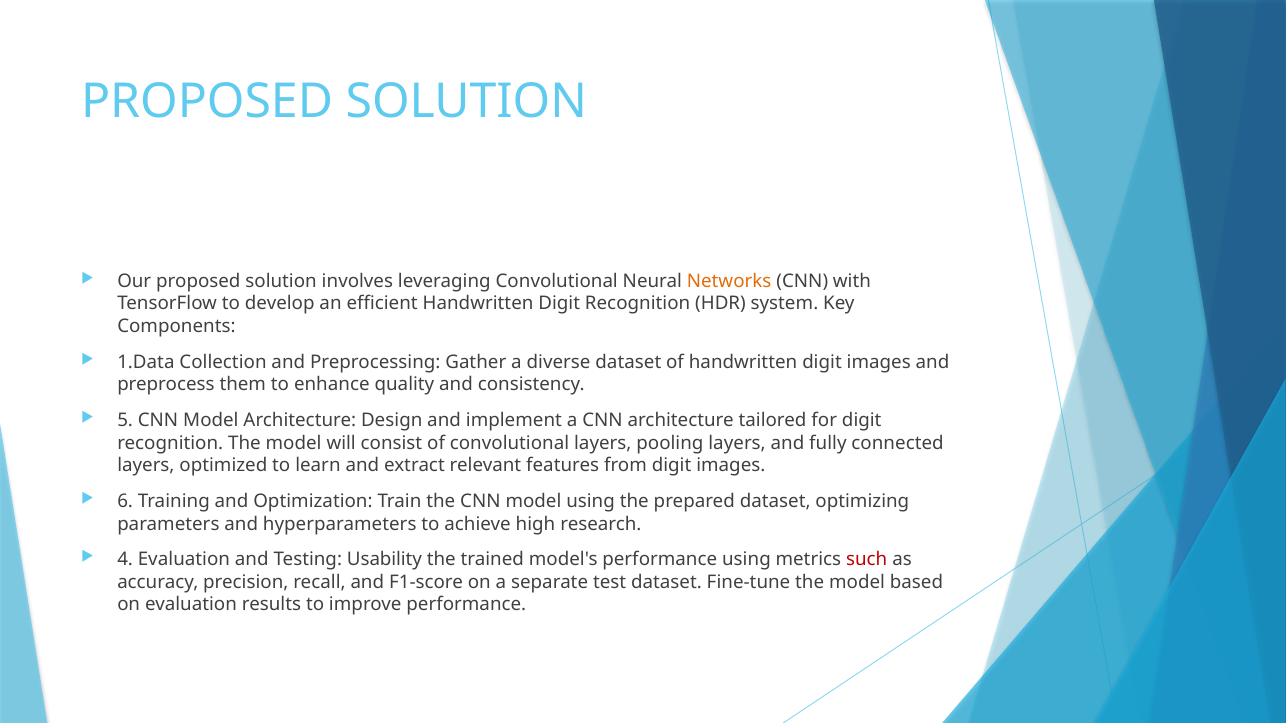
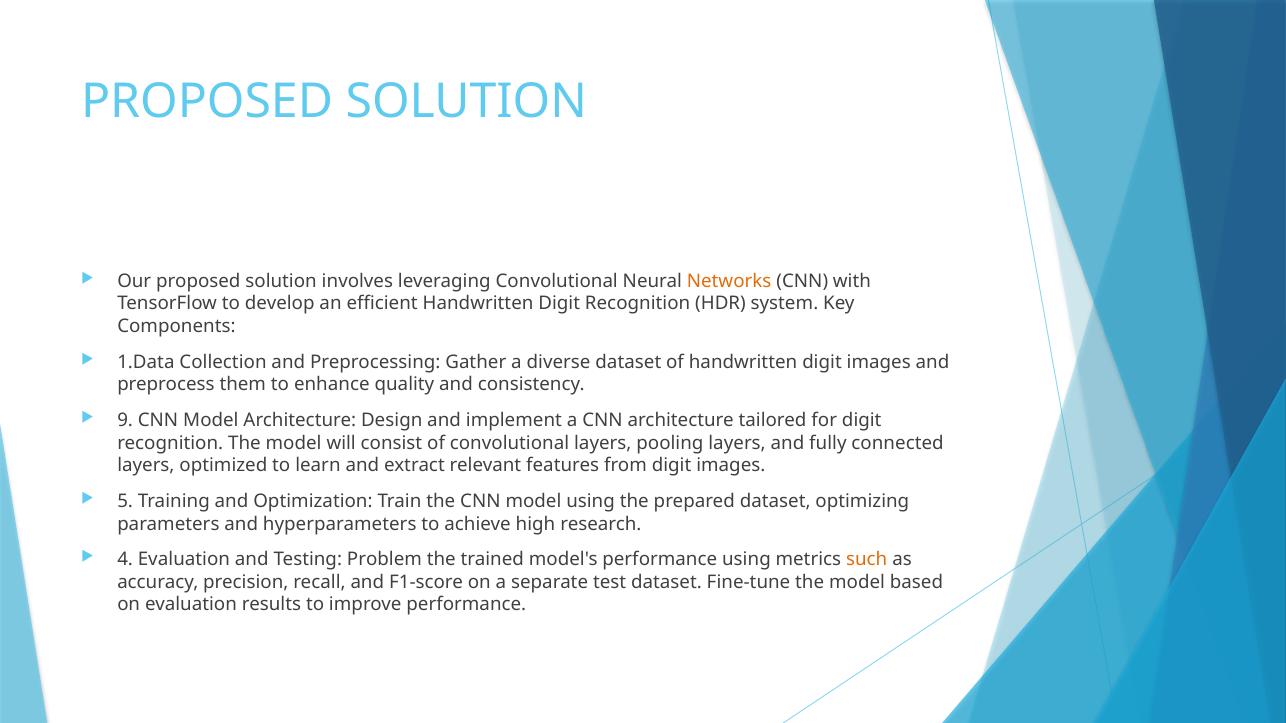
5: 5 -> 9 (125, 421)
6: 6 -> 5 (125, 502)
Usability: Usability -> Problem (384, 560)
such colour: red -> orange (867, 560)
